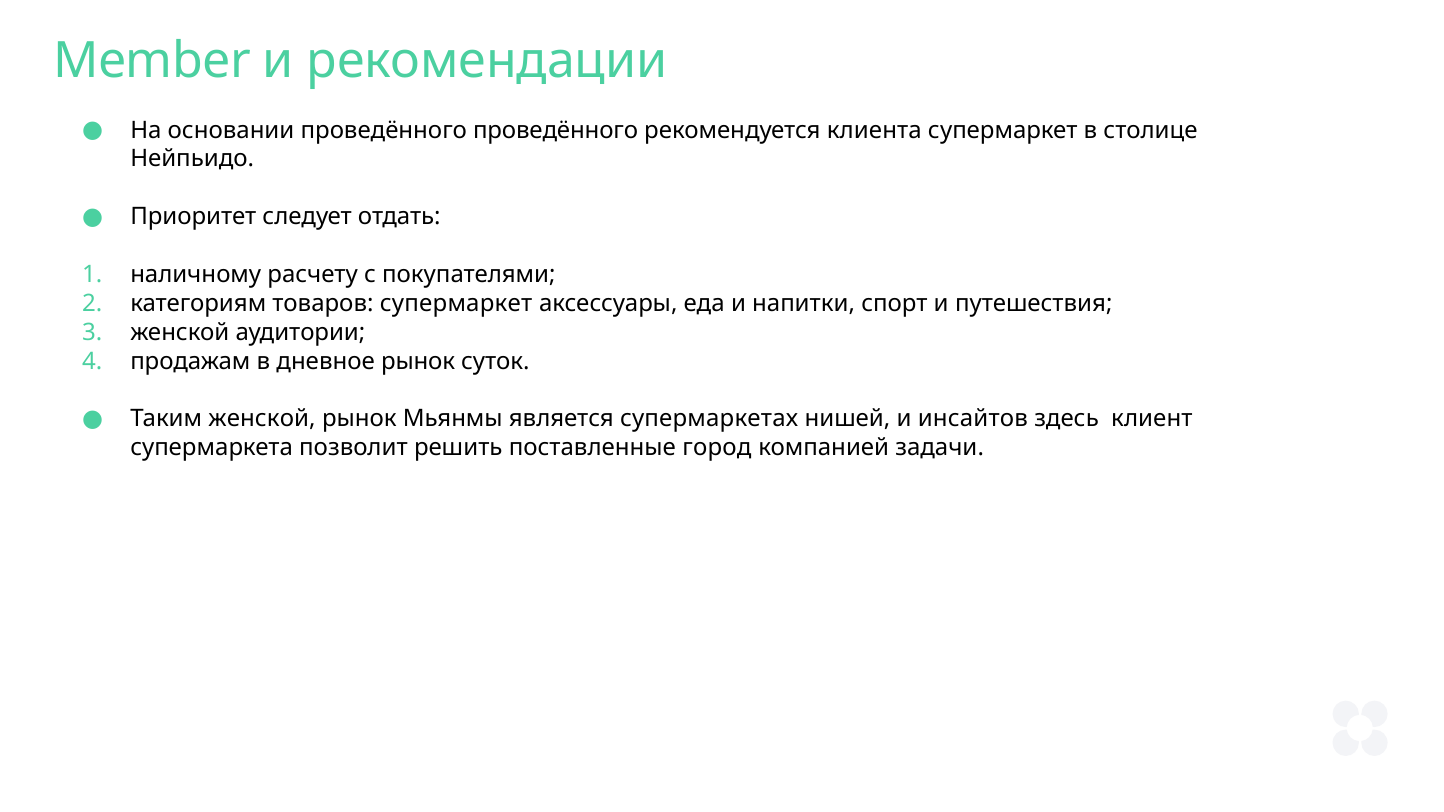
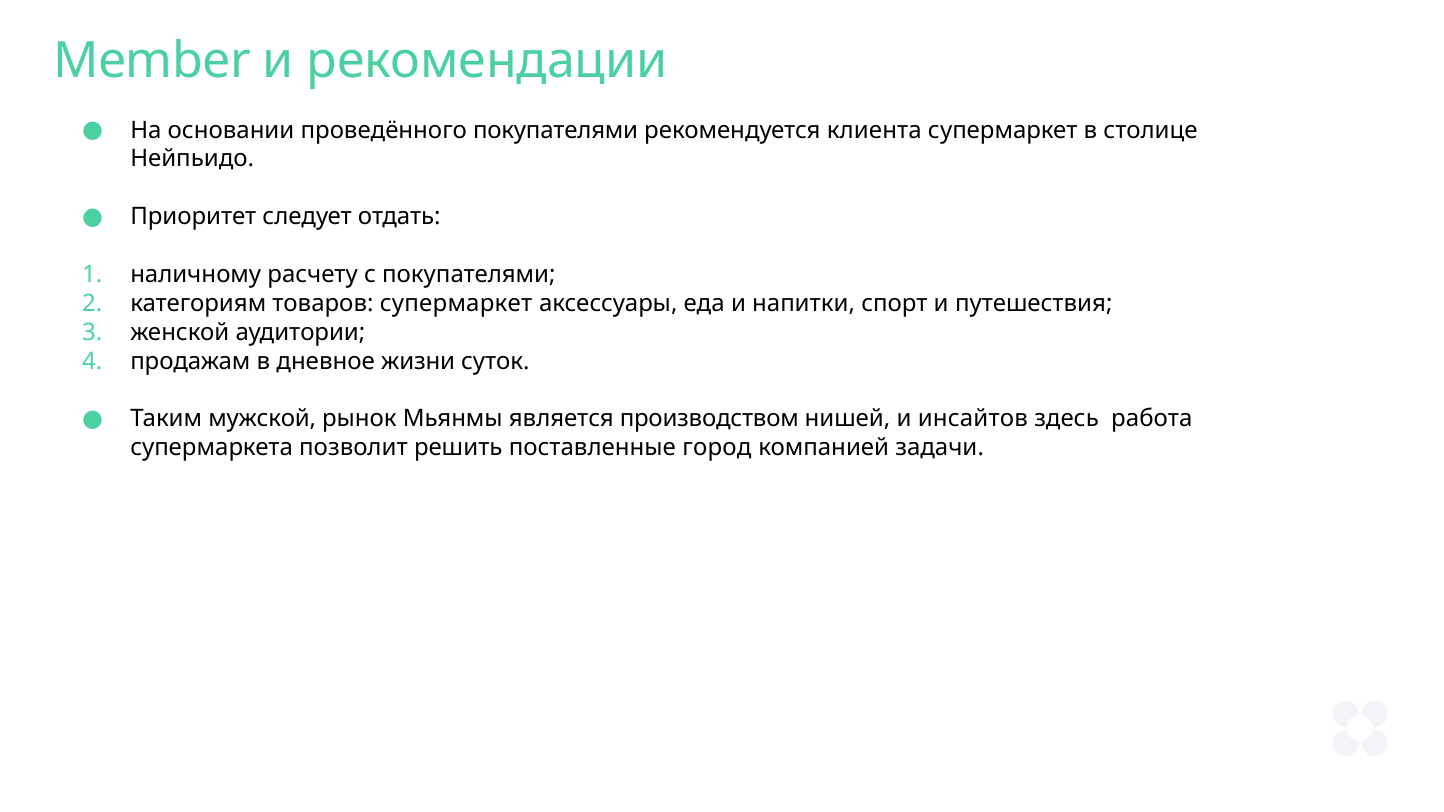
проведённого проведённого: проведённого -> покупателями (556, 130)
дневное рынок: рынок -> жизни (418, 361)
Таким женской: женской -> мужской (262, 419)
супермаркетах: супермаркетах -> производством (709, 419)
клиент: клиент -> работа (1152, 419)
